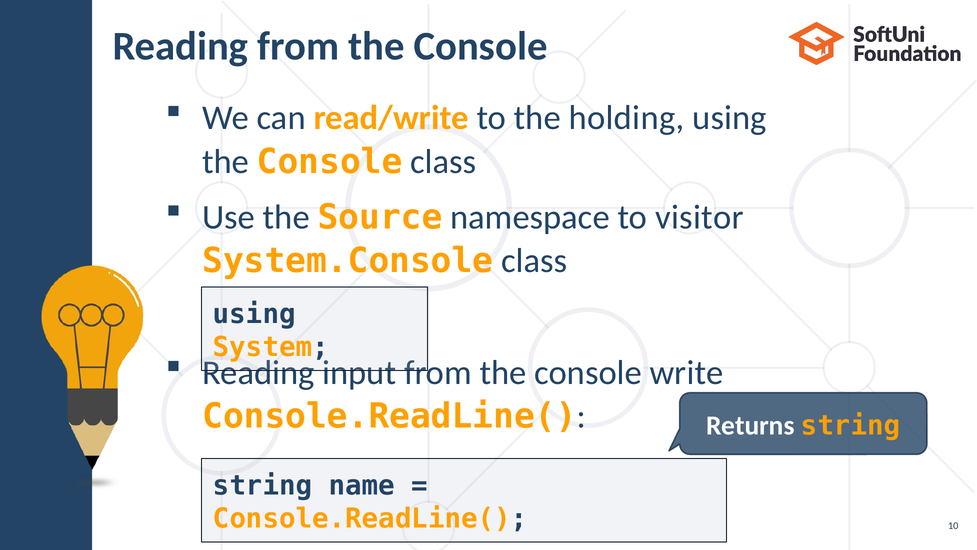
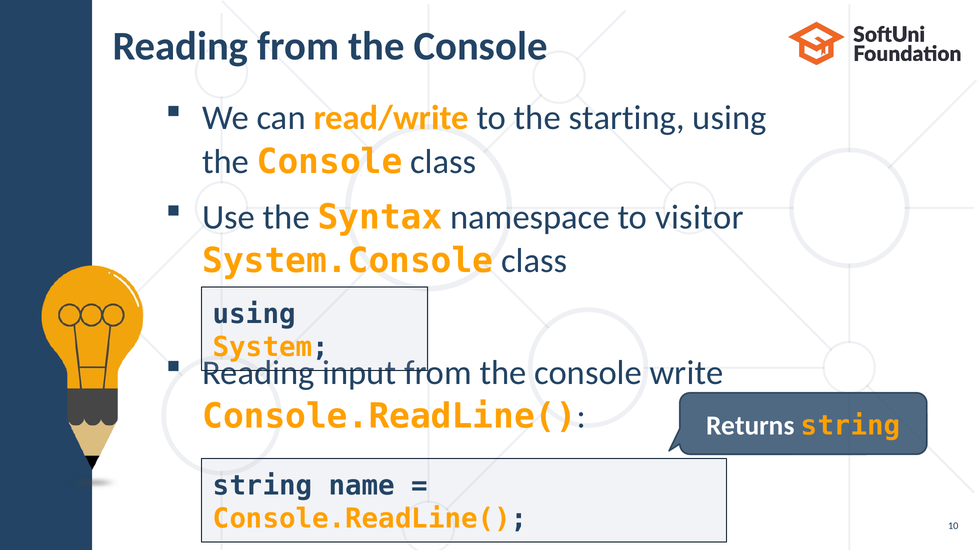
holding: holding -> starting (627, 118)
Source: Source -> Syntax (380, 217)
